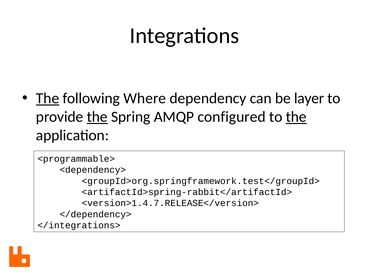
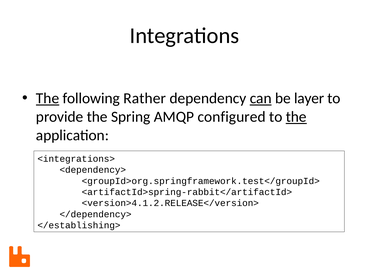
Where: Where -> Rather (145, 98)
can underline: none -> present (261, 98)
the underline: present -> none (97, 117)
<programmable>: <programmable> -> <integrations> (76, 159)
<version>1.4.7.RELEASE</version>: <version>1.4.7.RELEASE</version> -> <version>4.1.2.RELEASE</version> (170, 203)
</integrations>: </integrations> -> </establishing> (79, 225)
